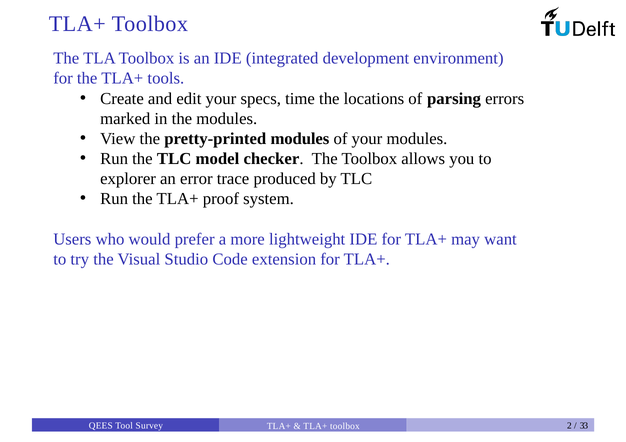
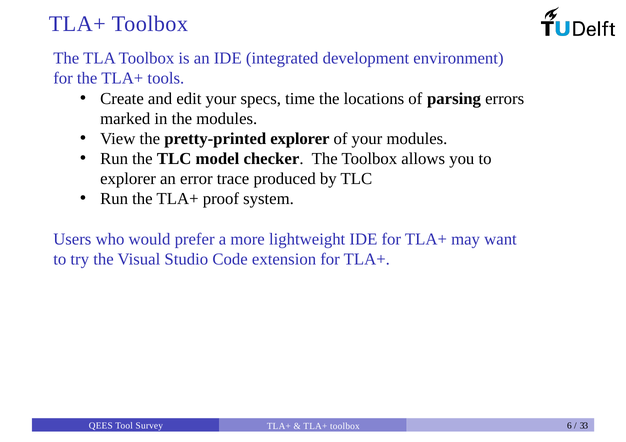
pretty-printed modules: modules -> explorer (300, 139)
2: 2 -> 6 (569, 426)
